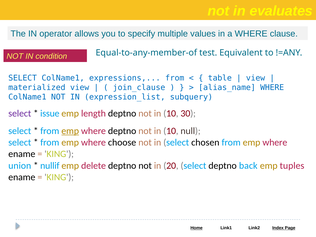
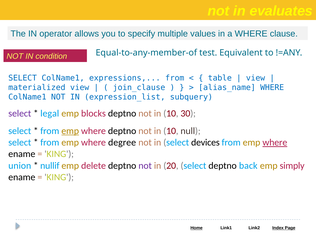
issue: issue -> legal (50, 113)
length: length -> blocks (93, 113)
choose: choose -> degree (122, 142)
chosen: chosen -> devices (205, 142)
where underline: none -> present (275, 142)
not colour: black -> purple (145, 166)
tuples: tuples -> simply (292, 166)
